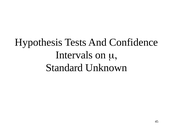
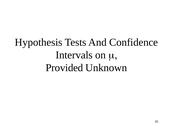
Standard: Standard -> Provided (64, 68)
